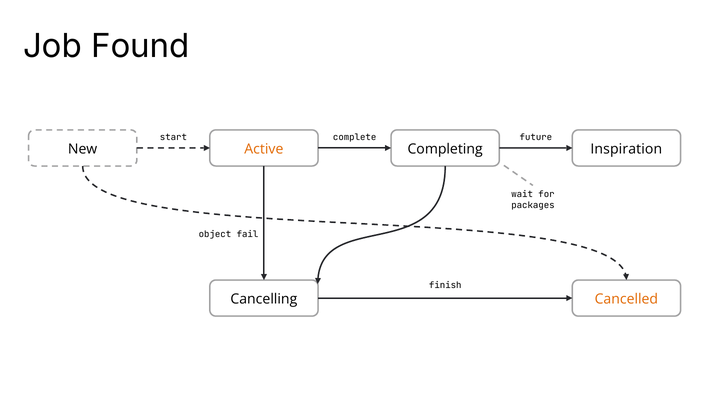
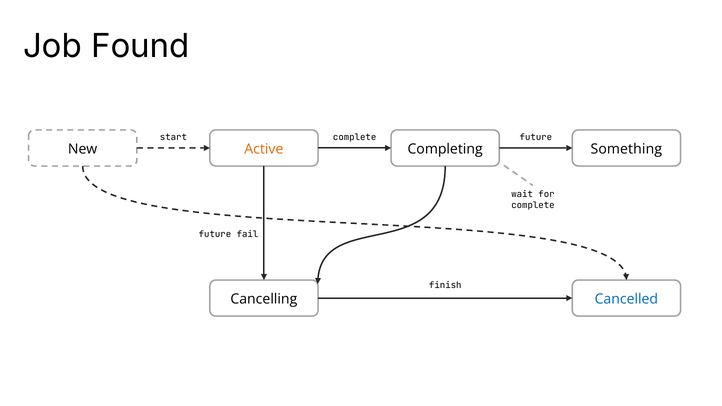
Inspiration: Inspiration -> Something (626, 149)
packages: packages -> complete (533, 205)
object/fail: object/fail -> future/fail (229, 235)
Cancelled colour: orange -> blue (626, 299)
